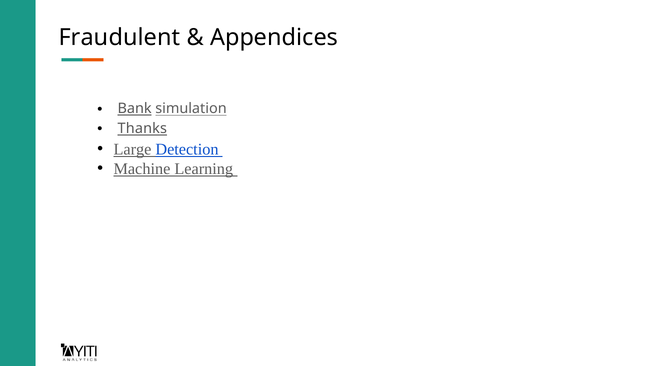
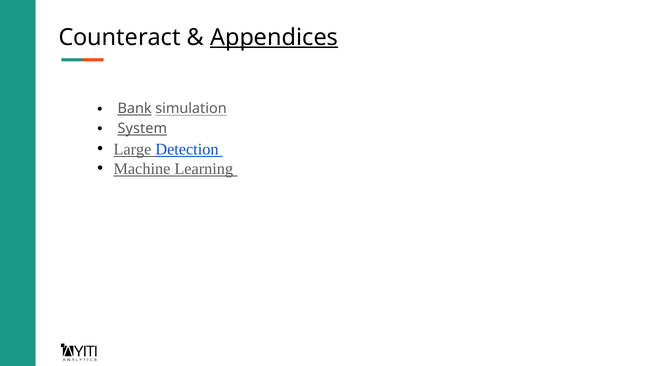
Fraudulent: Fraudulent -> Counteract (120, 37)
Appendices underline: none -> present (274, 37)
Thanks: Thanks -> System (142, 128)
